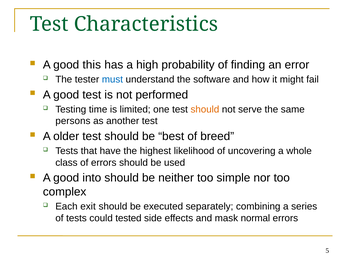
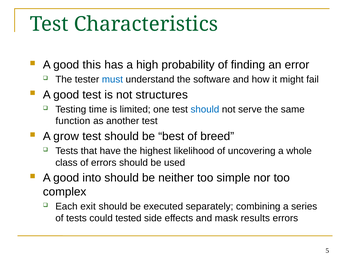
performed: performed -> structures (162, 95)
should colour: orange -> blue (205, 110)
persons: persons -> function (73, 121)
older: older -> grow (66, 137)
normal: normal -> results (255, 218)
